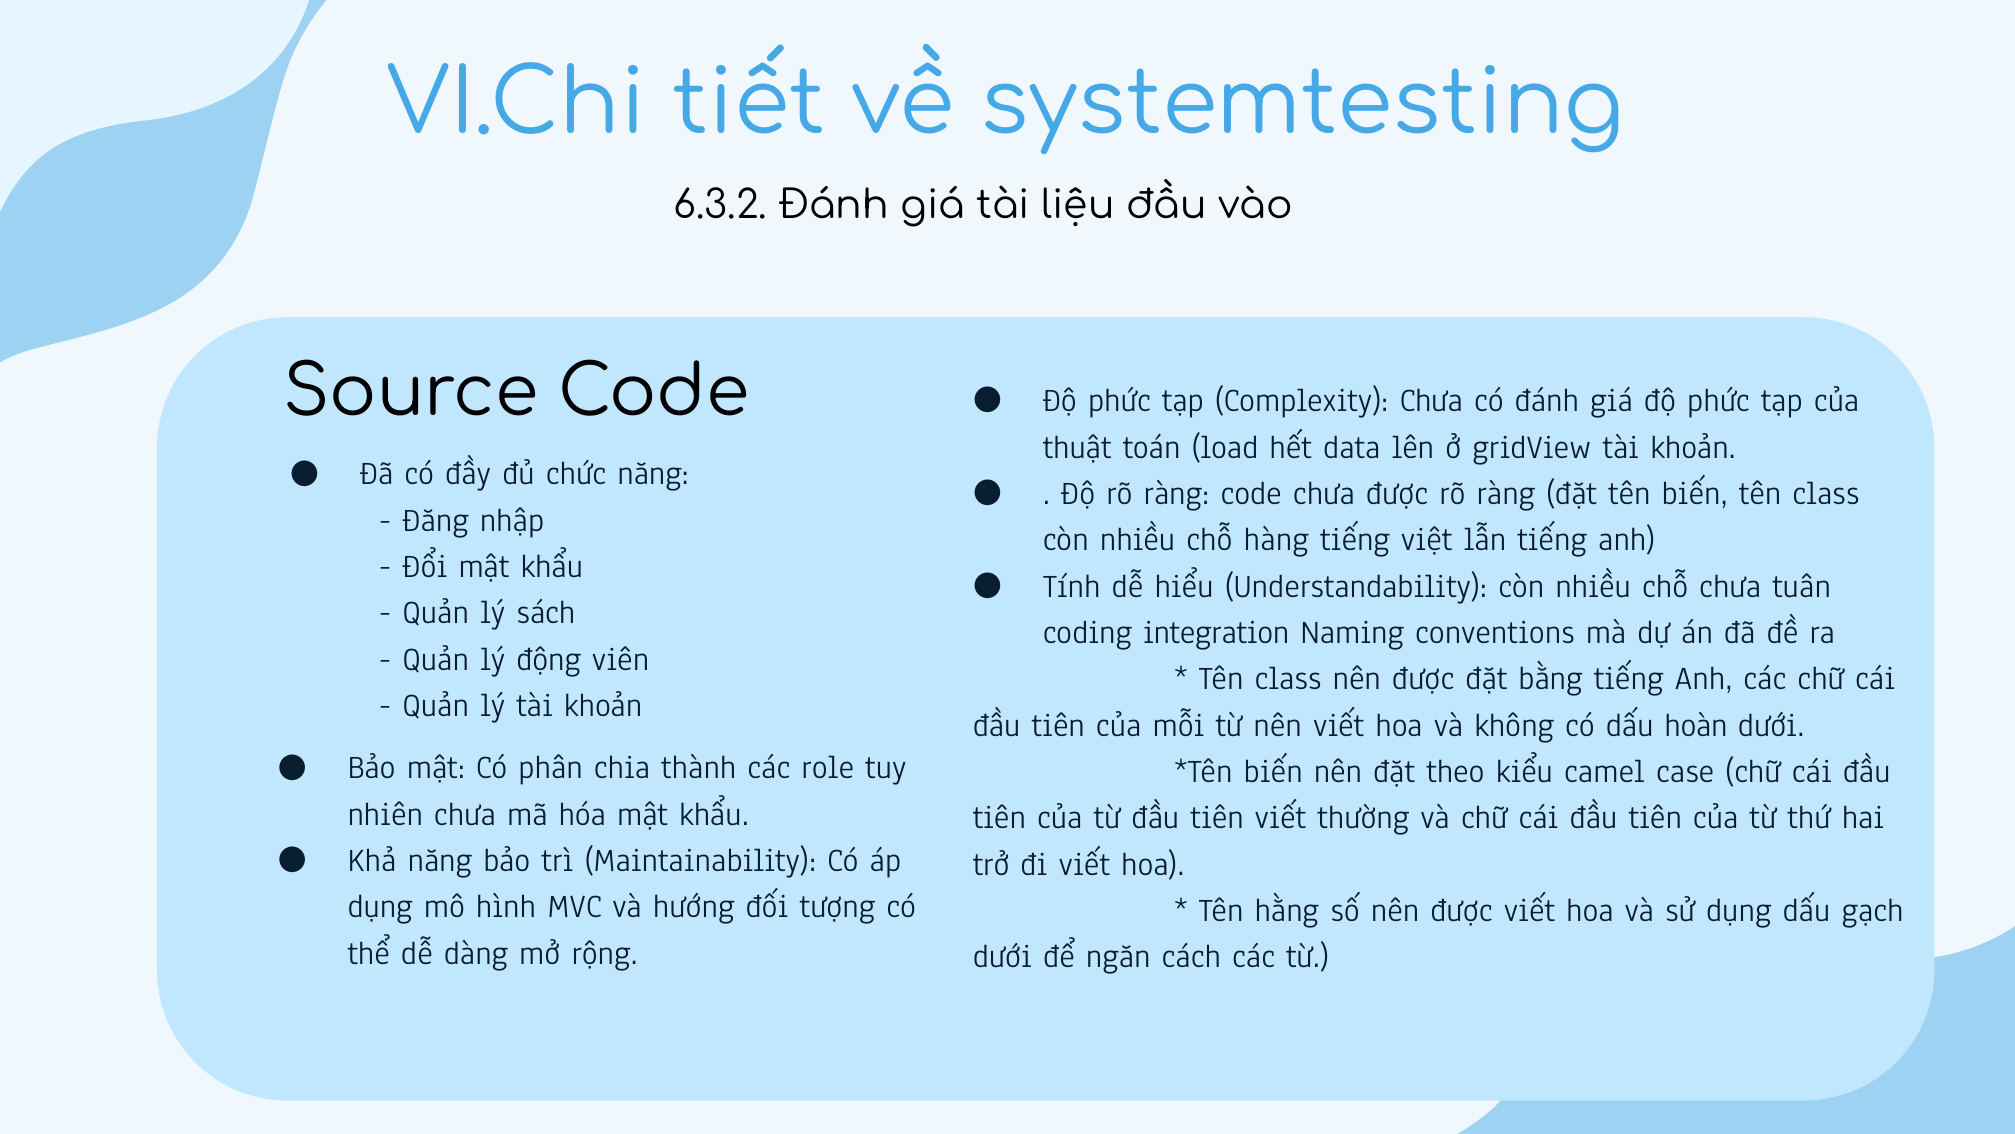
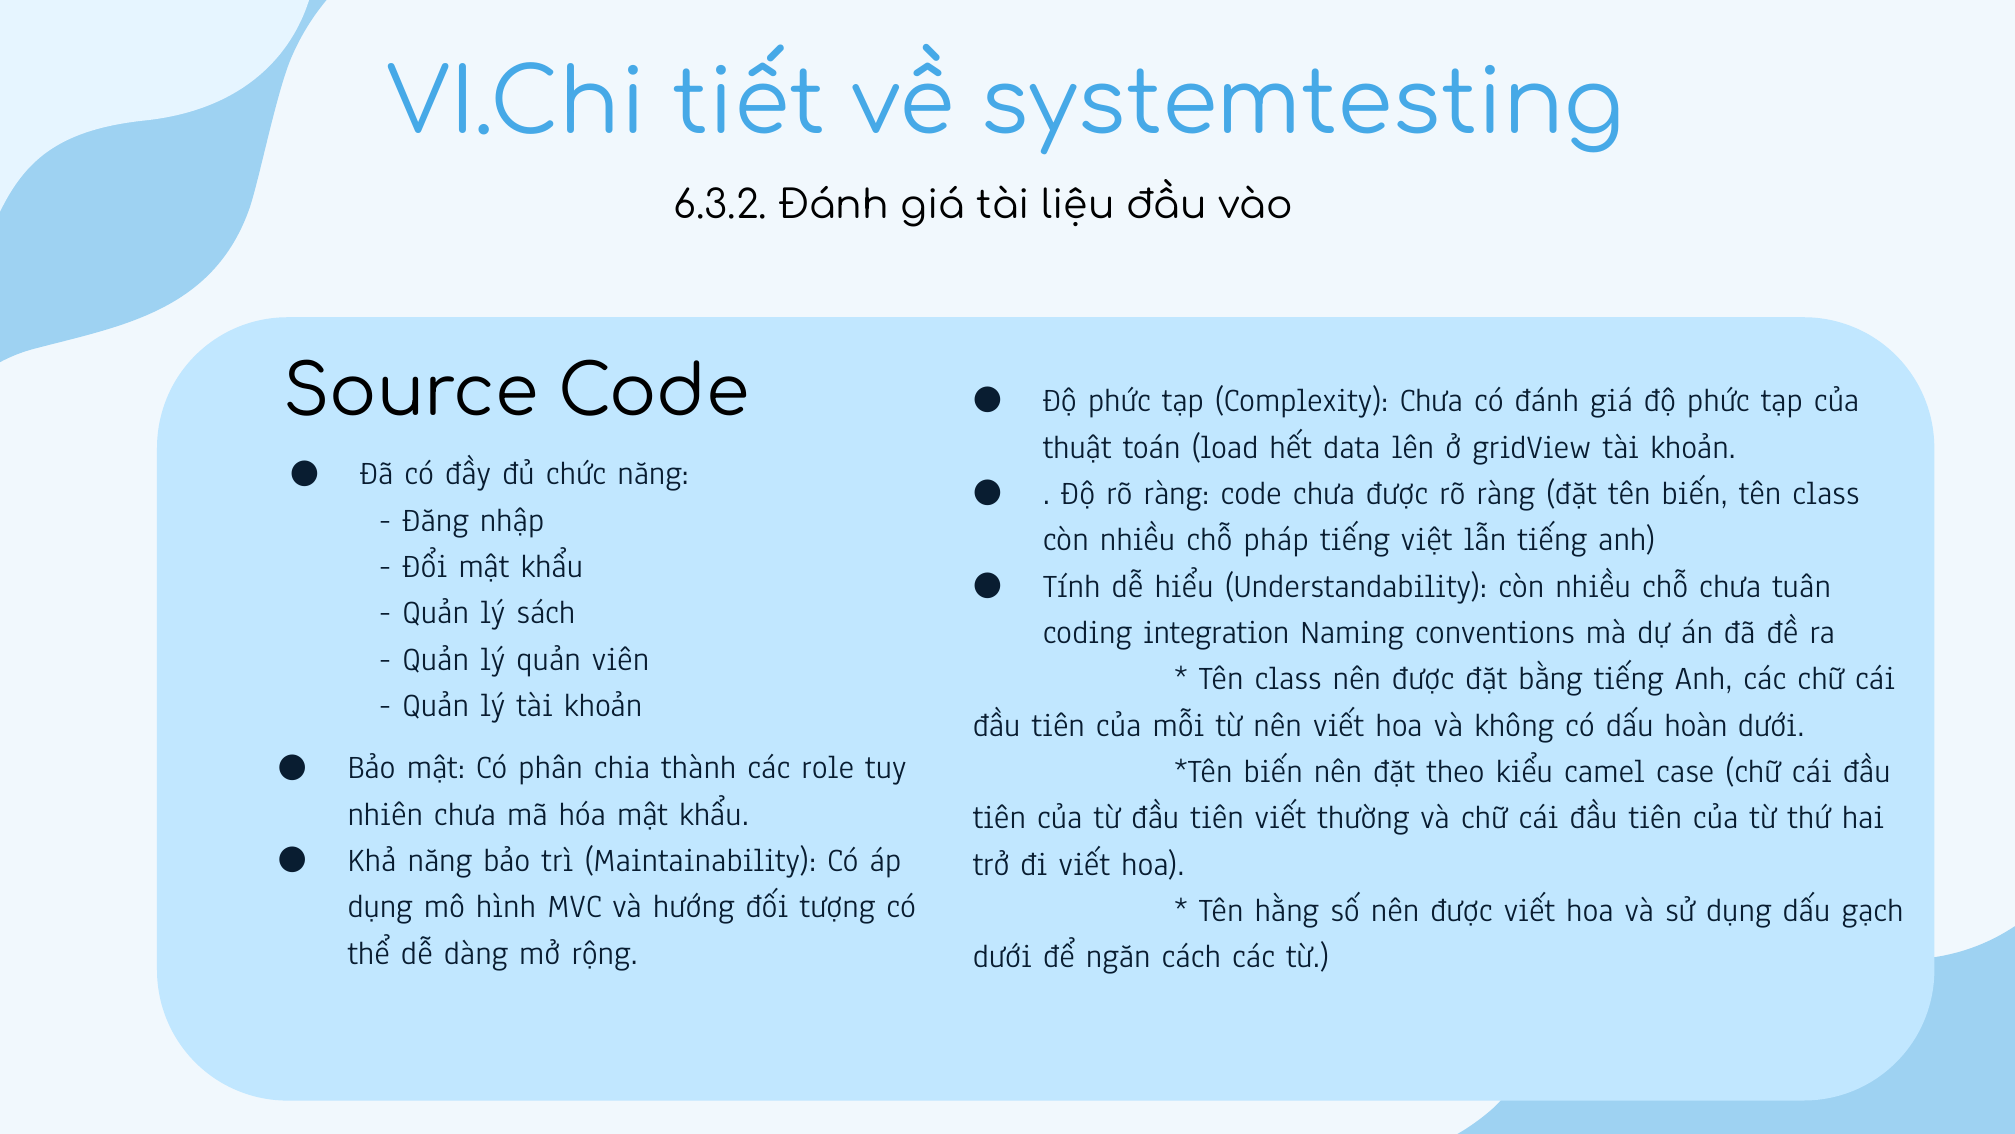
hàng: hàng -> pháp (1276, 539)
lý động: động -> quản (549, 659)
